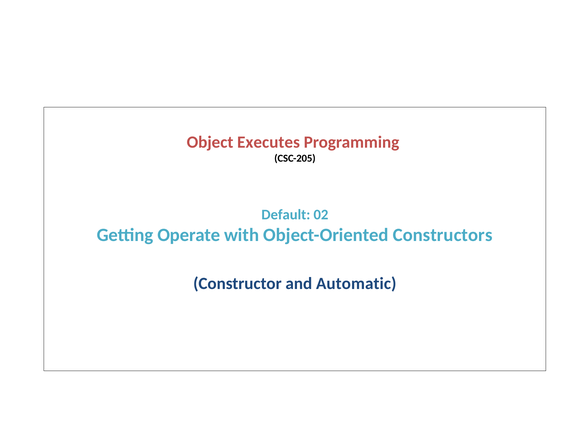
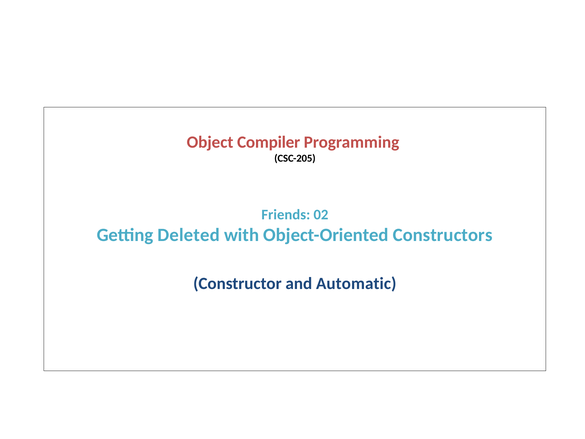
Executes: Executes -> Compiler (269, 142)
Default: Default -> Friends (286, 215)
Operate: Operate -> Deleted (189, 235)
